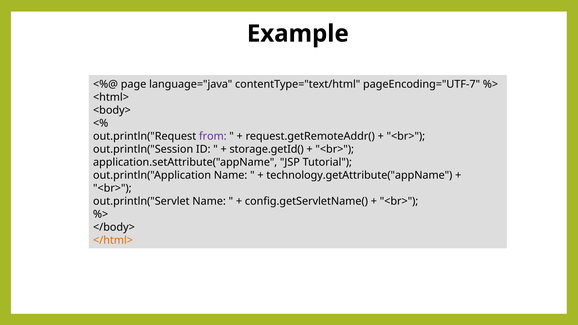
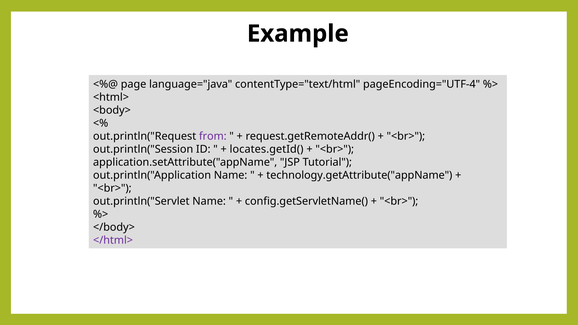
pageEncoding="UTF-7: pageEncoding="UTF-7 -> pageEncoding="UTF-4 (422, 84)
storage.getId(: storage.getId( -> locates.getId( (267, 149)
</html> colour: orange -> purple (113, 240)
